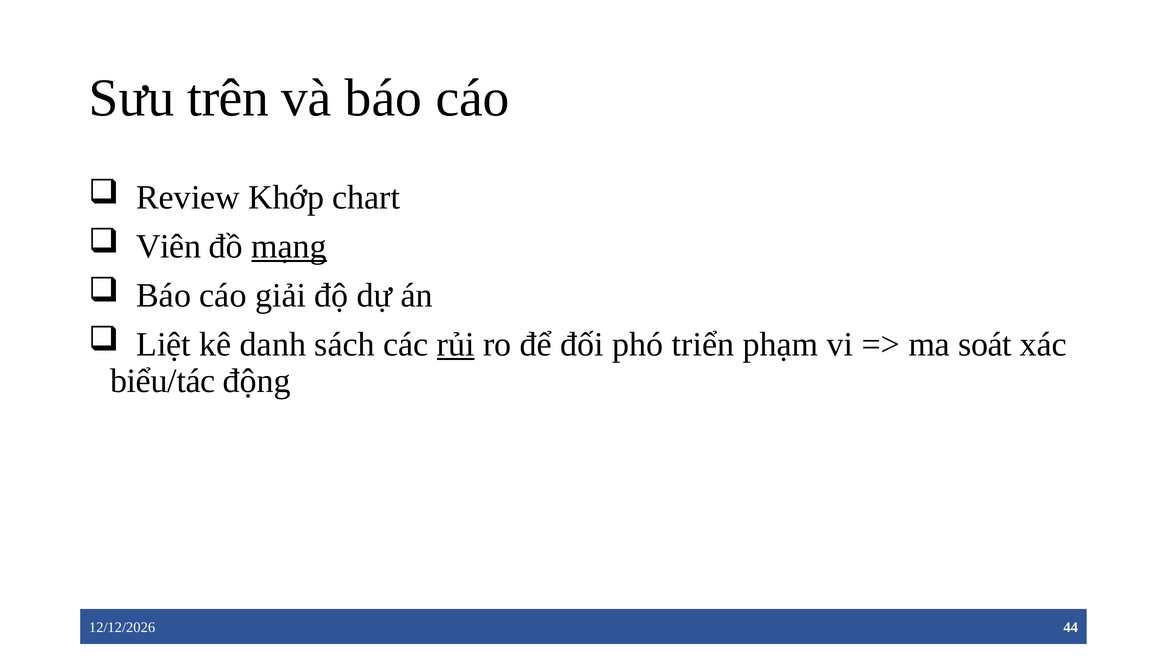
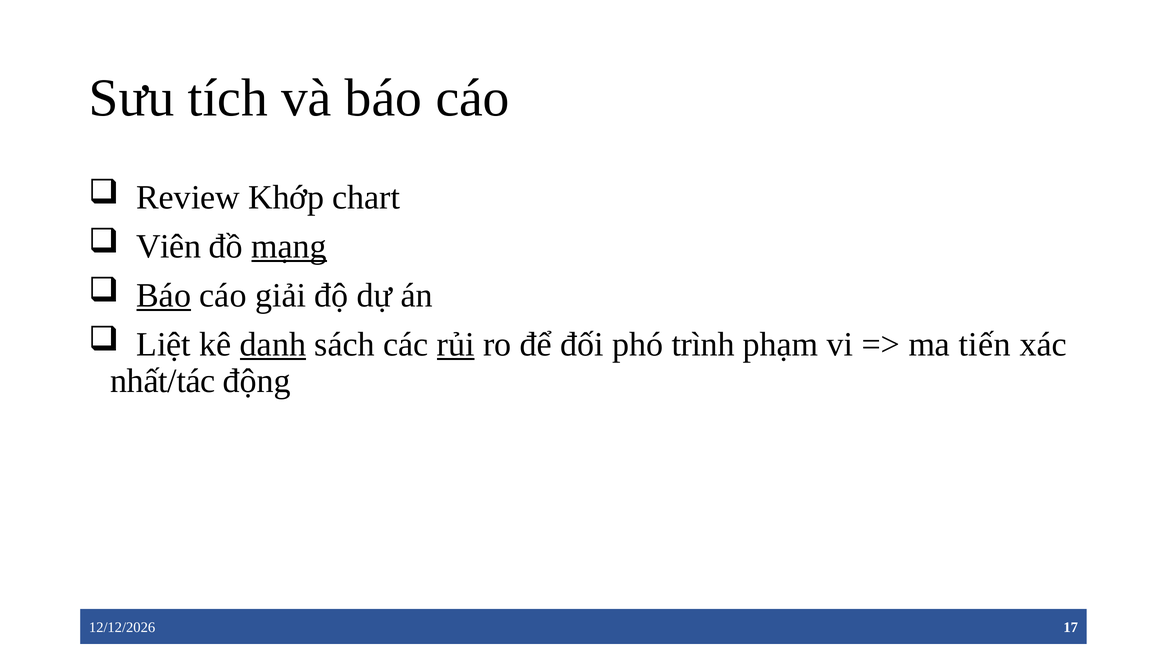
trên: trên -> tích (228, 98)
Báo underline: none -> present (164, 295)
danh underline: none -> present (273, 344)
triển: triển -> trình (703, 344)
soát: soát -> tiến (985, 344)
biểu/tác: biểu/tác -> nhất/tác (163, 381)
44: 44 -> 17 (1071, 627)
